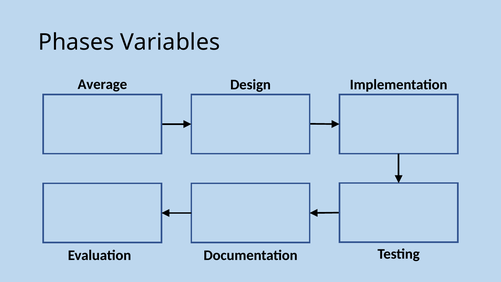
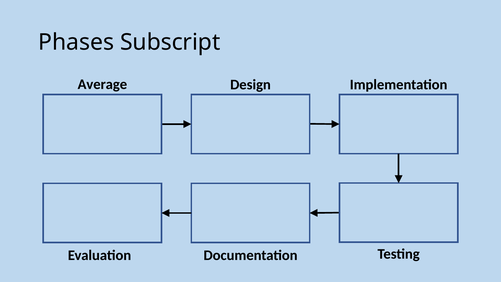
Variables: Variables -> Subscript (170, 42)
